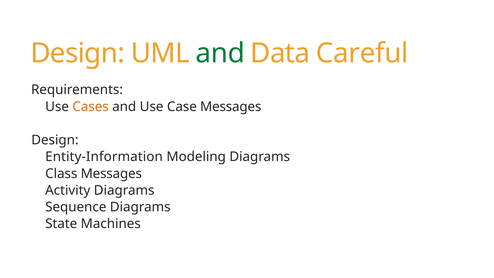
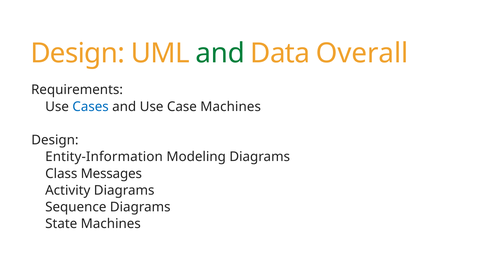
Careful: Careful -> Overall (362, 53)
Cases colour: orange -> blue (91, 107)
Case Messages: Messages -> Machines (231, 107)
